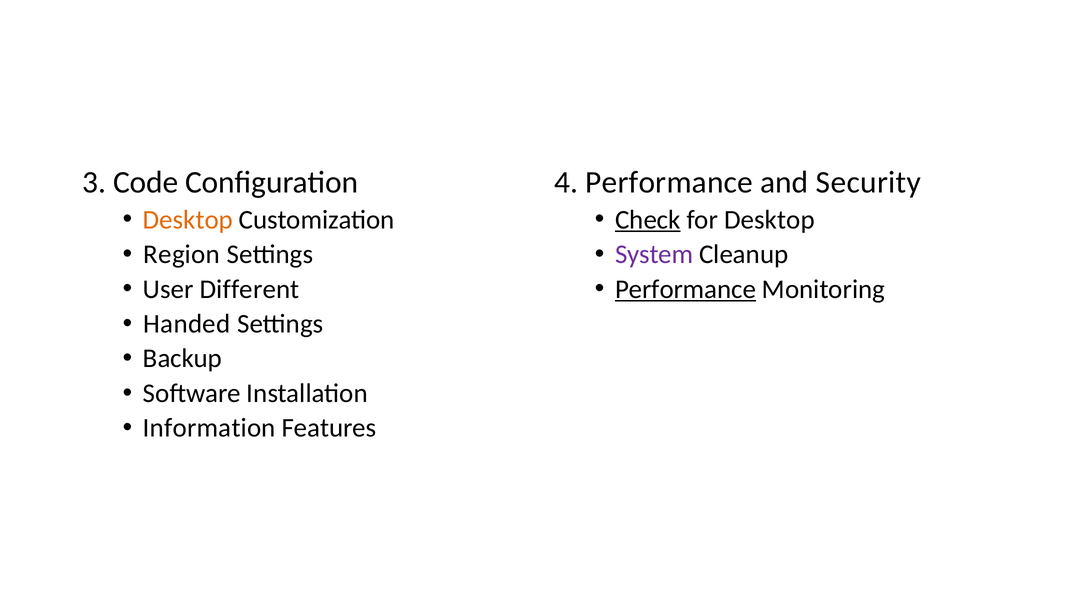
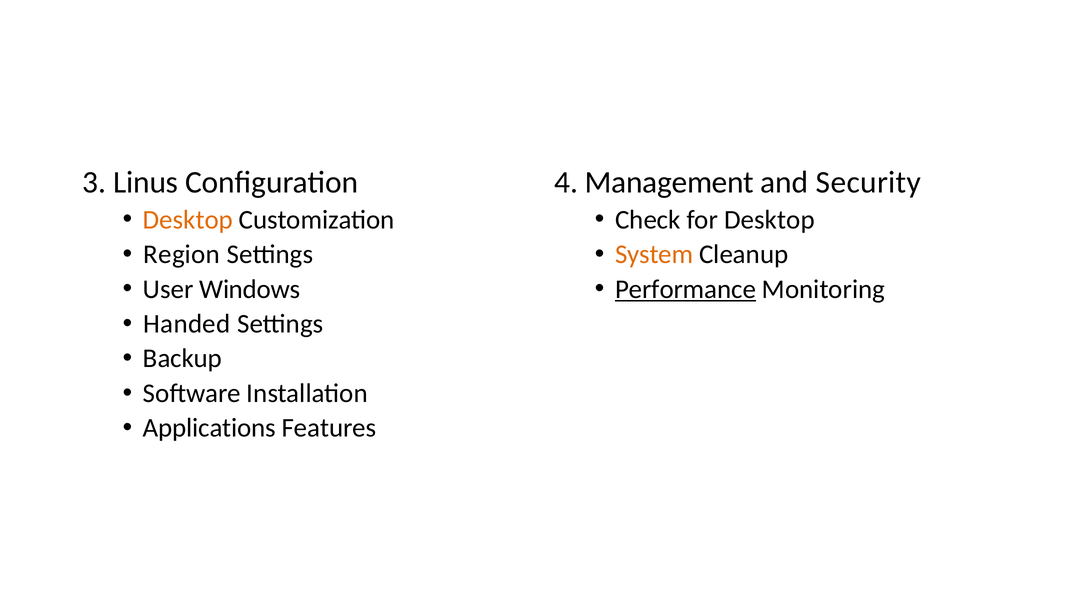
Code: Code -> Linus (146, 182)
4 Performance: Performance -> Management (669, 182)
Check underline: present -> none (648, 220)
System colour: purple -> orange (654, 254)
Different: Different -> Windows (250, 289)
Information: Information -> Applications (209, 428)
